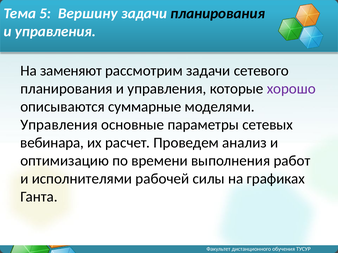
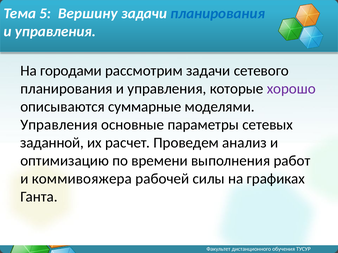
планирования colour: black -> blue (218, 13)
заменяют: заменяют -> городами (71, 71)
вебинара: вебинара -> заданной (52, 143)
исполнителями: исполнителями -> коммивояжера (82, 179)
